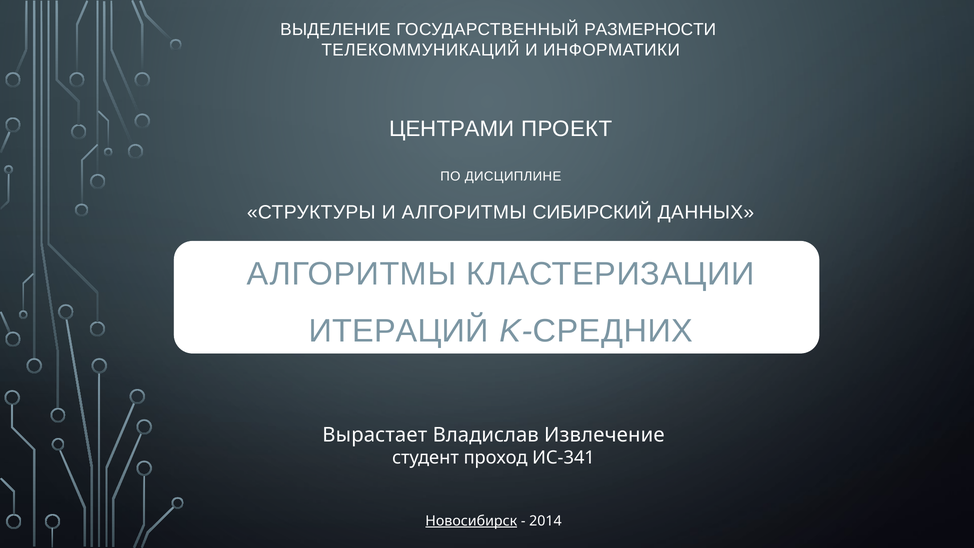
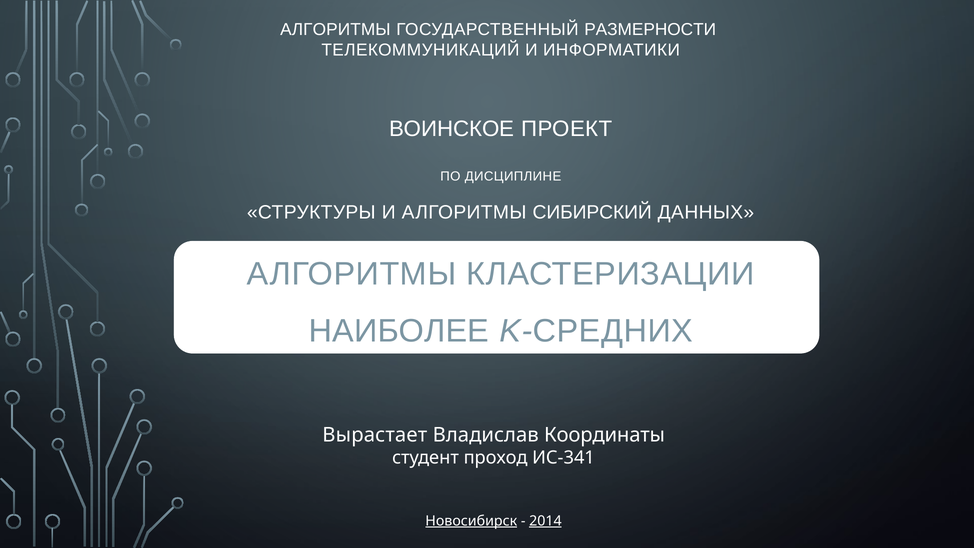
ВЫДЕЛЕНИЕ: ВЫДЕЛЕНИЕ -> АЛГОРИТМЫ (335, 29)
ЦЕНТРАМИ: ЦЕНТРАМИ -> ВОИНСКОЕ (452, 129)
ИТЕРАЦИЙ: ИТЕРАЦИЙ -> НАИБОЛЕЕ (399, 331)
Извлечение: Извлечение -> Координаты (605, 435)
2014 underline: none -> present (545, 521)
